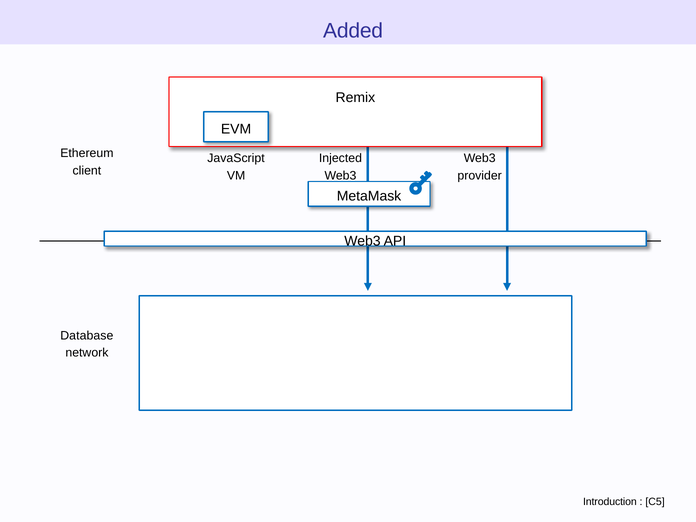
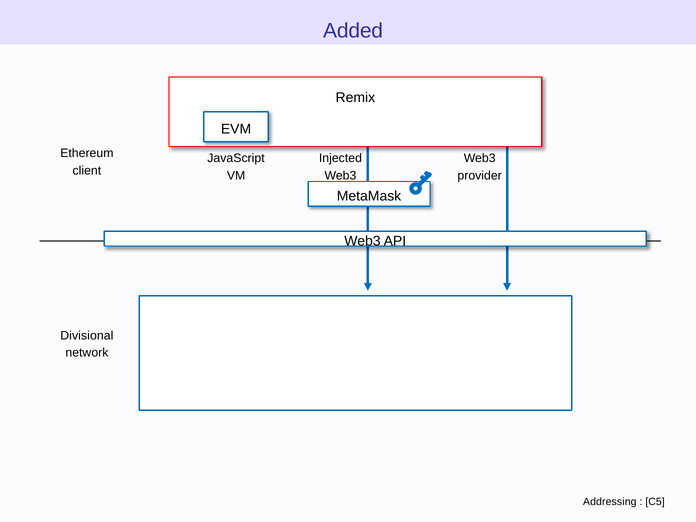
Database: Database -> Divisional (87, 336)
Introduction: Introduction -> Addressing (610, 502)
